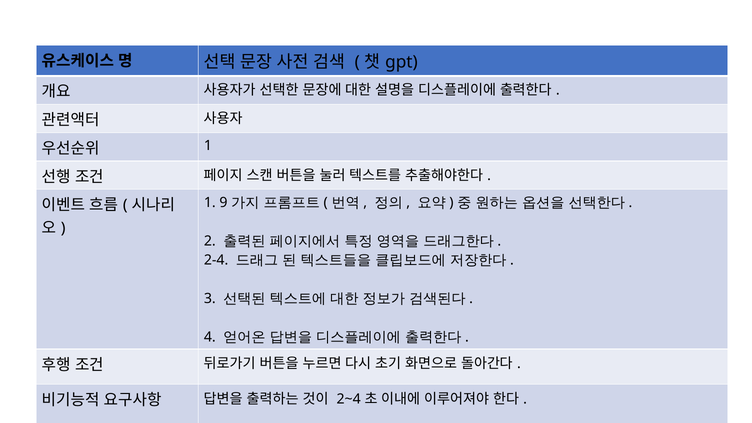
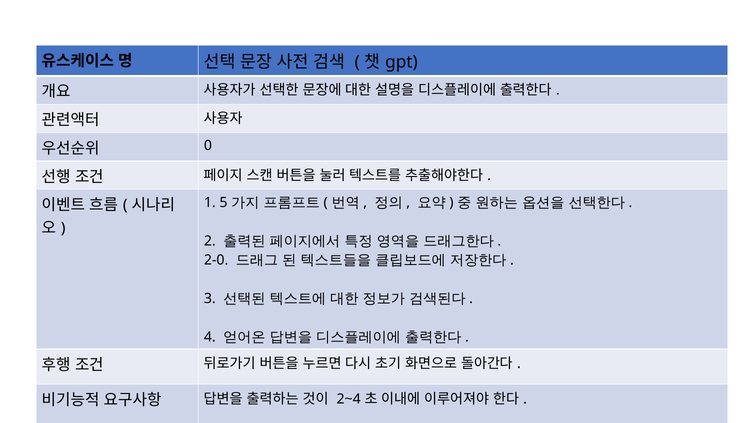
1: 1 -> 0 (208, 146)
9: 9 -> 5 (223, 203)
2-4: 2-4 -> 2-0 (216, 260)
